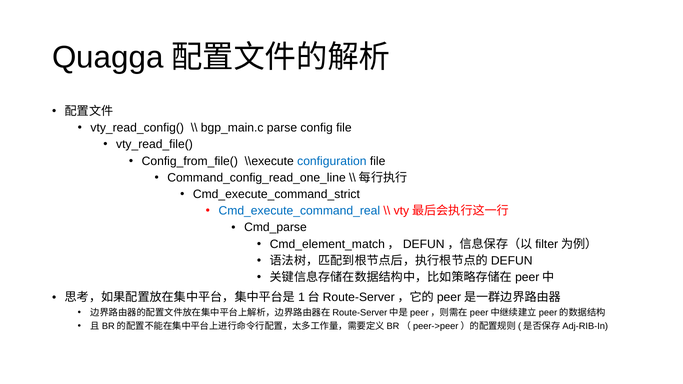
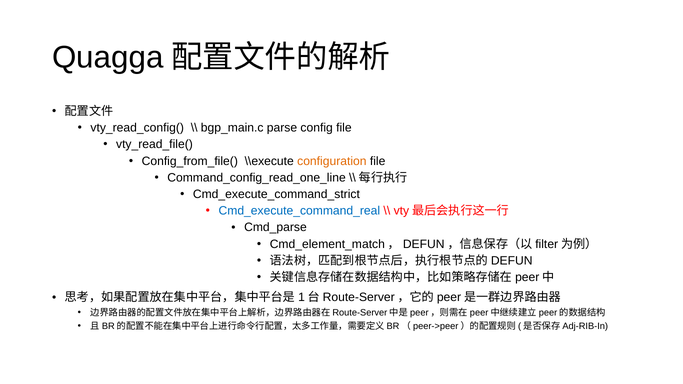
configuration colour: blue -> orange (332, 161)
